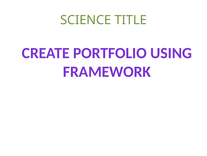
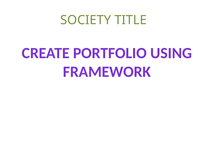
SCIENCE: SCIENCE -> SOCIETY (86, 20)
